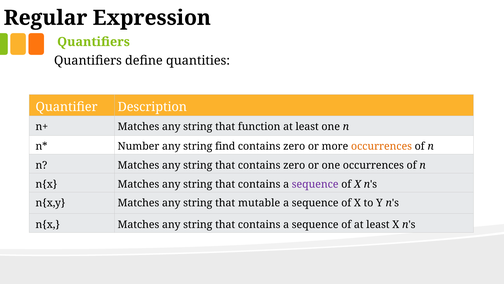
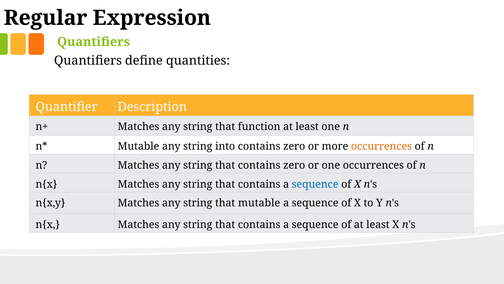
Number: Number -> Mutable (138, 146)
find: find -> into (225, 146)
sequence colour: purple -> blue (315, 184)
